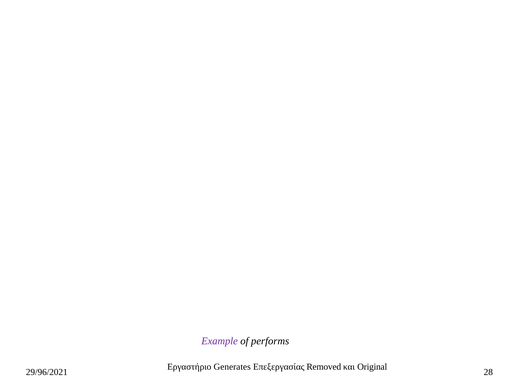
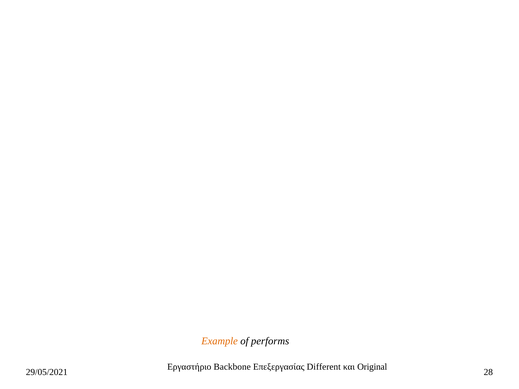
Example colour: purple -> orange (220, 341)
Generates: Generates -> Backbone (232, 367)
Removed: Removed -> Different (324, 367)
29/96/2021: 29/96/2021 -> 29/05/2021 (47, 372)
